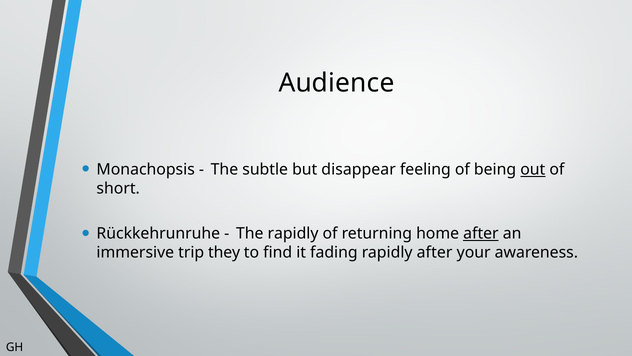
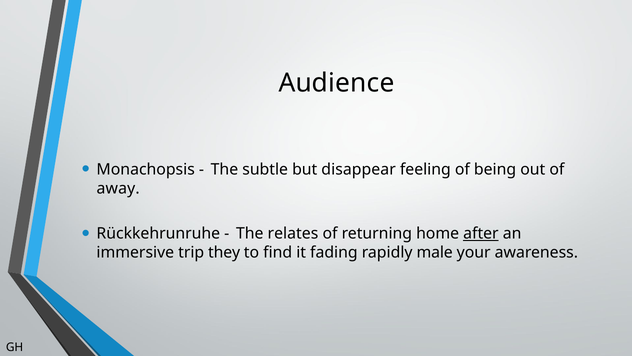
out underline: present -> none (533, 169)
short: short -> away (118, 188)
The rapidly: rapidly -> relates (293, 233)
rapidly after: after -> male (435, 252)
